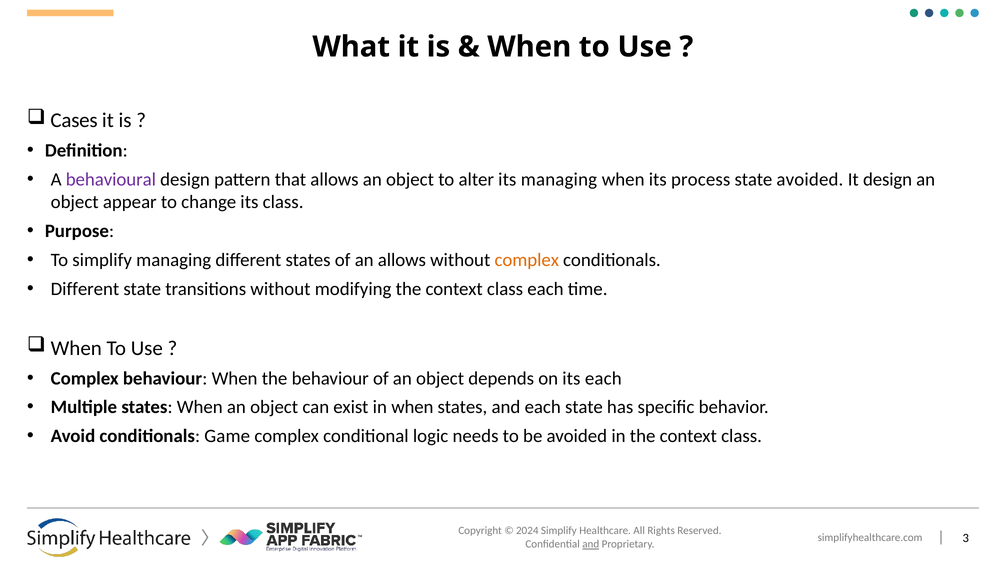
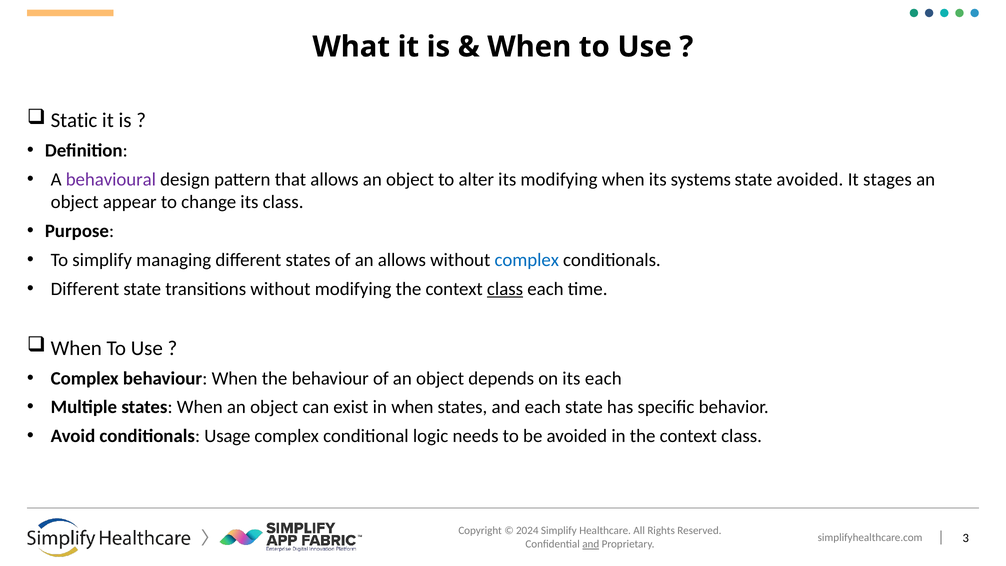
Cases: Cases -> Static (74, 121)
its managing: managing -> modifying (559, 179)
process: process -> systems (701, 179)
It design: design -> stages (887, 179)
complex colour: orange -> blue (527, 260)
class underline: none -> present (505, 289)
Game: Game -> Usage (227, 436)
